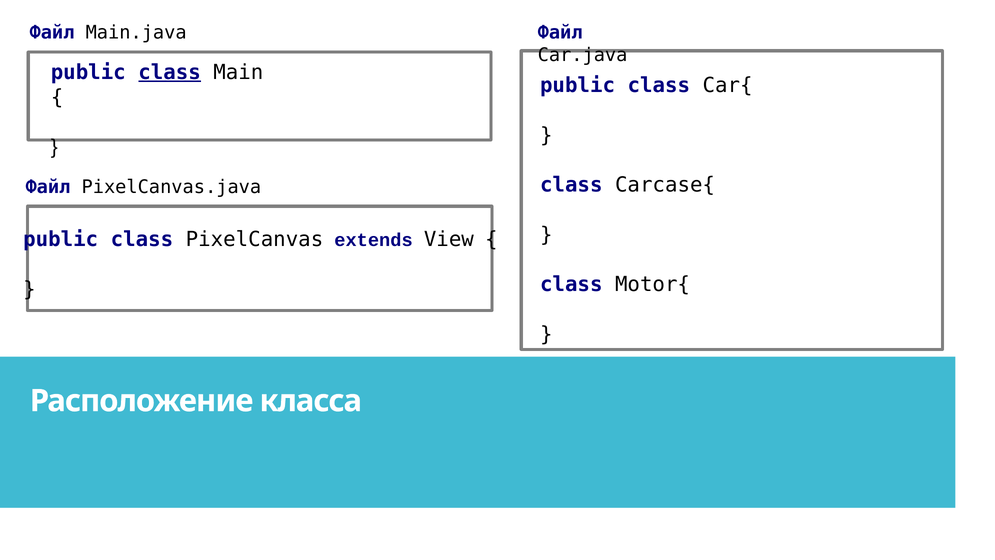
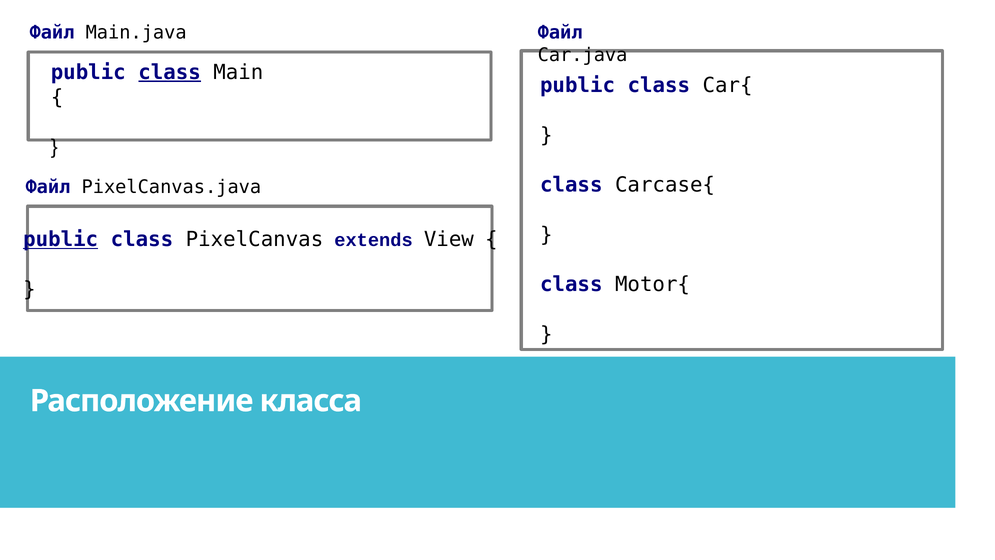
public underline: none -> present (61, 239)
